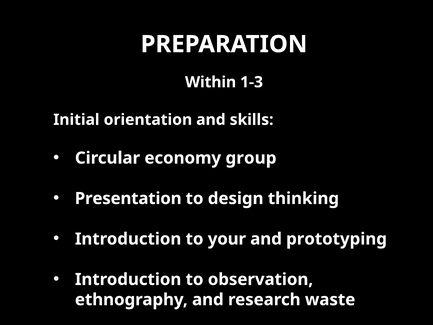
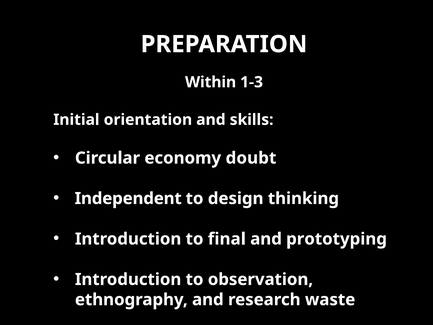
group: group -> doubt (251, 158)
Presentation: Presentation -> Independent (128, 198)
your: your -> final (227, 239)
